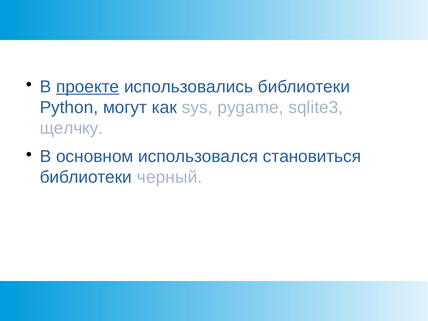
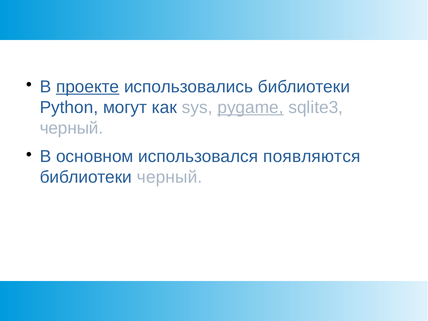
pygame underline: none -> present (250, 107)
щелчку: щелчку -> черный (71, 128)
становиться: становиться -> появляются (312, 156)
